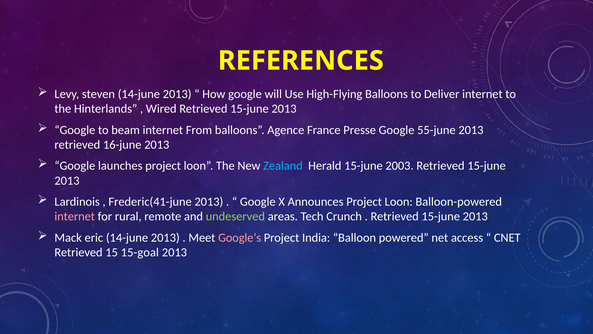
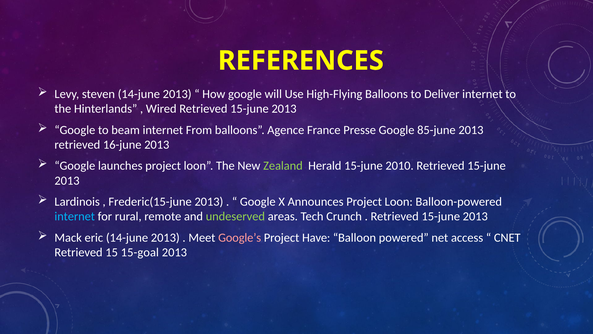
55-june: 55-june -> 85-june (436, 130)
Zealand colour: light blue -> light green (283, 166)
2003: 2003 -> 2010 (400, 166)
Frederic(41-june: Frederic(41-june -> Frederic(15-june (150, 201)
internet colour: pink -> light blue (75, 216)
India: India -> Have (316, 237)
